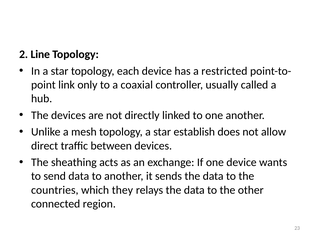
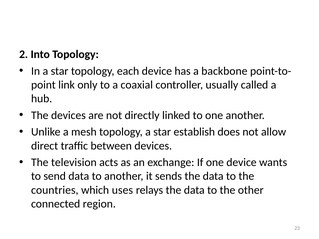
Line: Line -> Into (40, 54)
restricted: restricted -> backbone (224, 71)
sheathing: sheathing -> television (74, 163)
they: they -> uses (122, 190)
